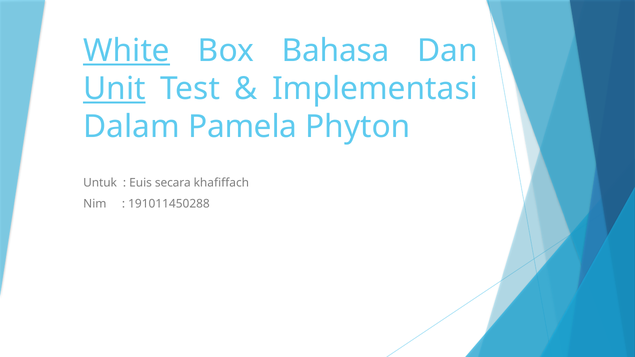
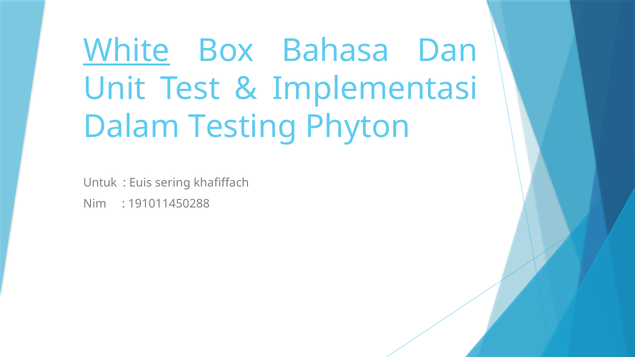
Unit underline: present -> none (114, 89)
Pamela: Pamela -> Testing (243, 127)
secara: secara -> sering (173, 183)
